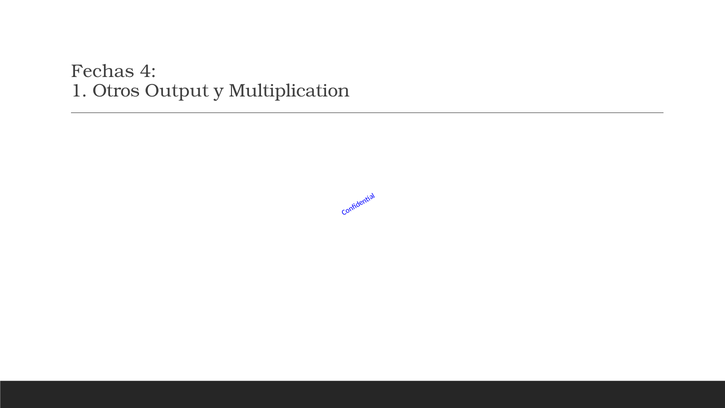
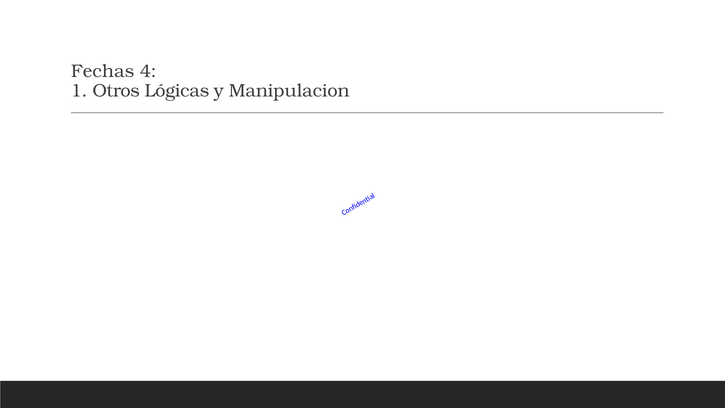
Output: Output -> Lógicas (177, 91)
Multiplication: Multiplication -> Manipulacion (289, 91)
